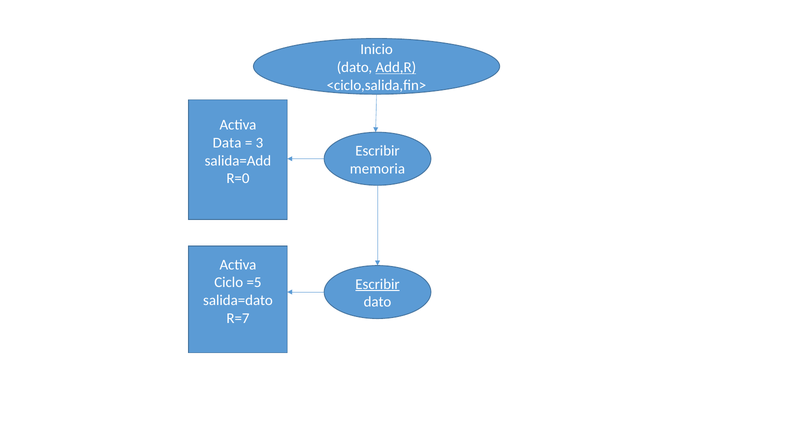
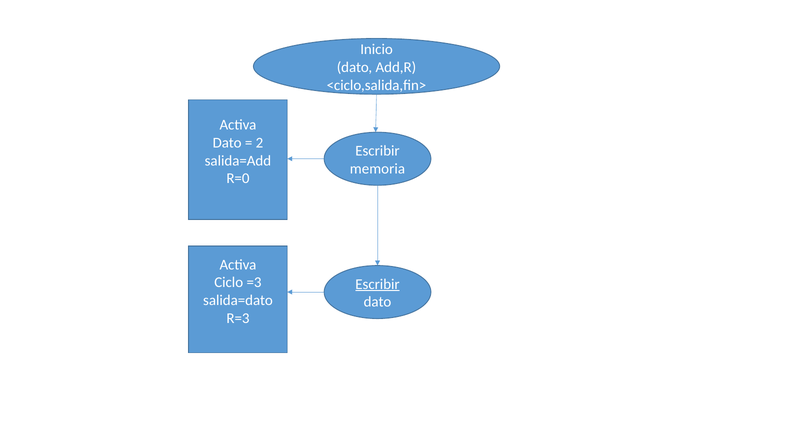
Add,R underline: present -> none (396, 67)
Data: Data -> Dato (227, 143)
3: 3 -> 2 (259, 143)
=5: =5 -> =3 (254, 283)
R=7: R=7 -> R=3 (238, 318)
